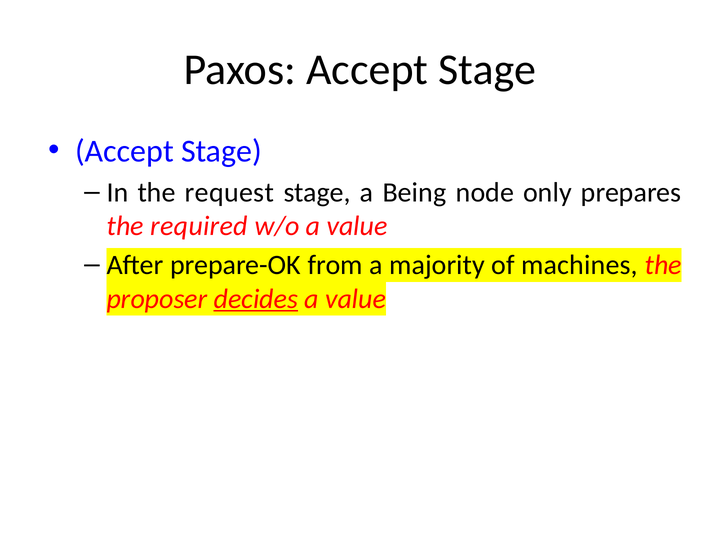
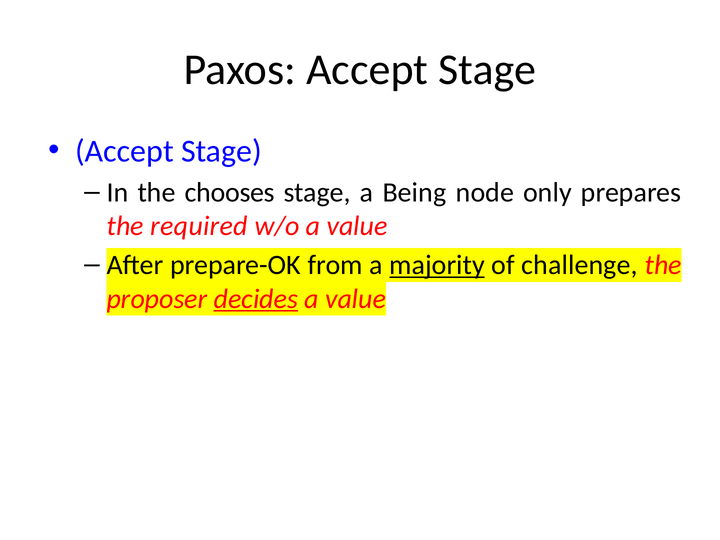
request: request -> chooses (230, 192)
majority underline: none -> present (437, 265)
machines: machines -> challenge (579, 265)
